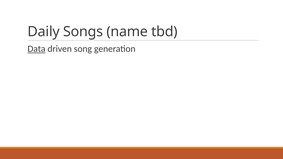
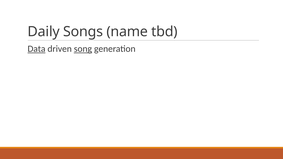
song underline: none -> present (83, 49)
